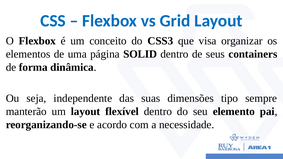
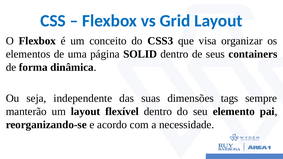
tipo: tipo -> tags (230, 98)
